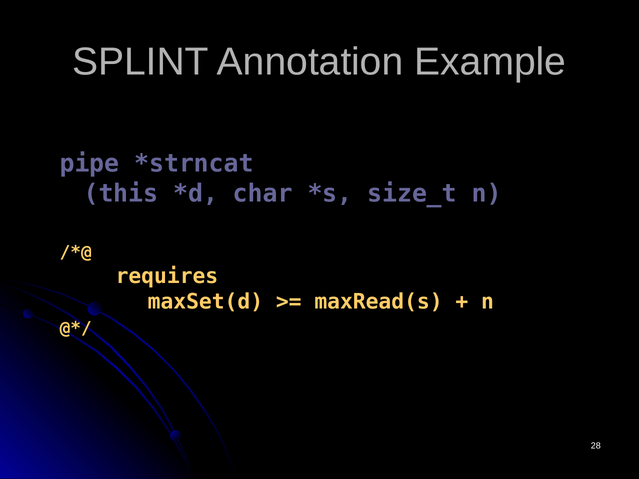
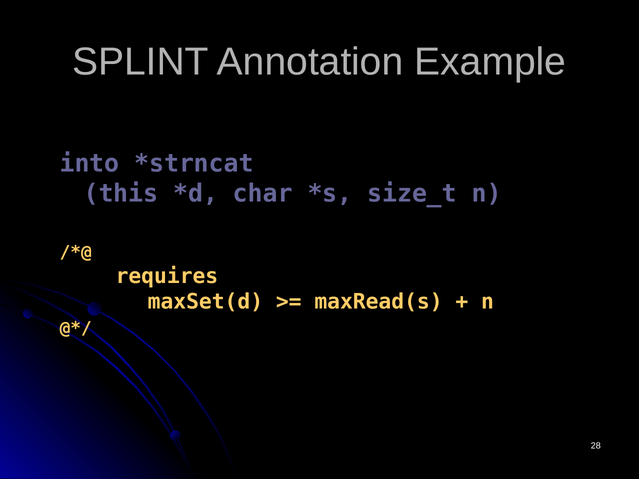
pipe: pipe -> into (90, 164)
